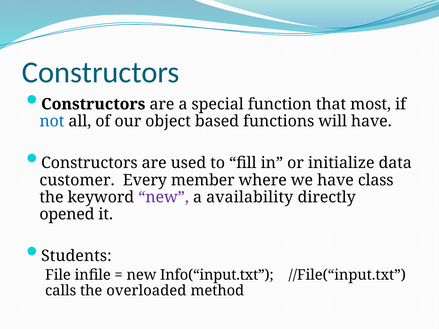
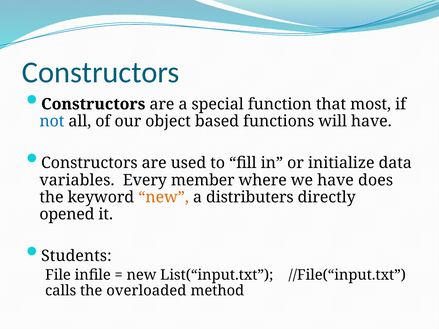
customer: customer -> variables (77, 180)
class: class -> does (376, 180)
new colour: purple -> orange (164, 197)
availability: availability -> distributers (250, 197)
Info(“input.txt: Info(“input.txt -> List(“input.txt (217, 275)
